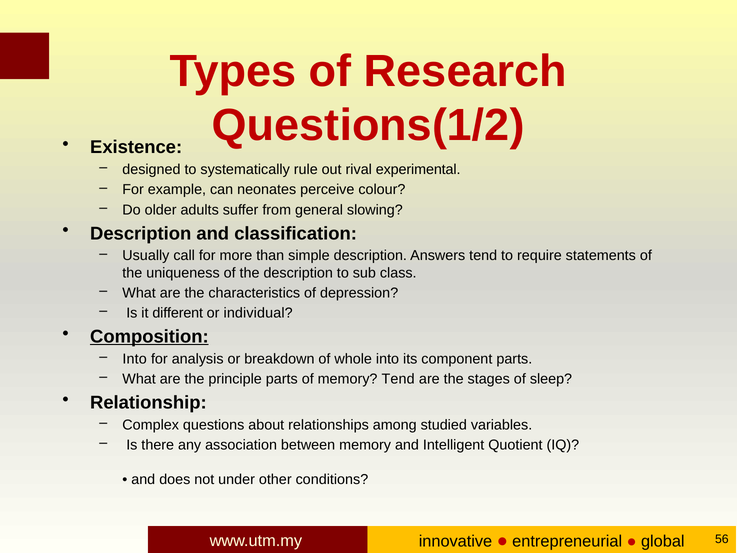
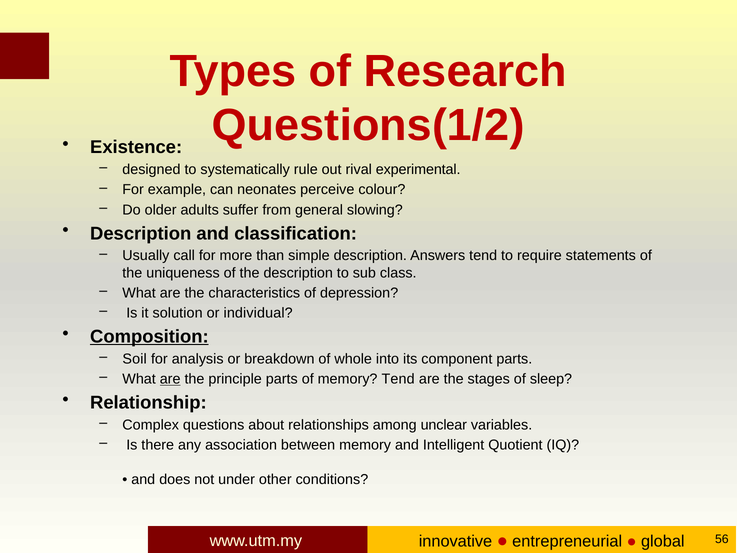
different: different -> solution (178, 313)
Into: Into -> Soil (135, 359)
are underline: none -> present (170, 379)
studied: studied -> unclear (444, 425)
